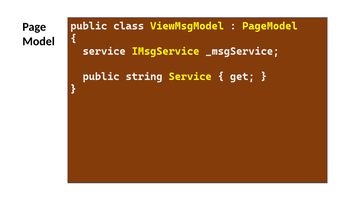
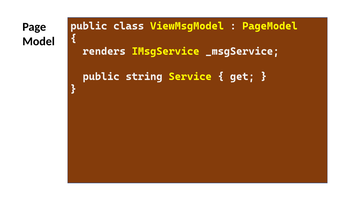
service: service -> renders (104, 51)
